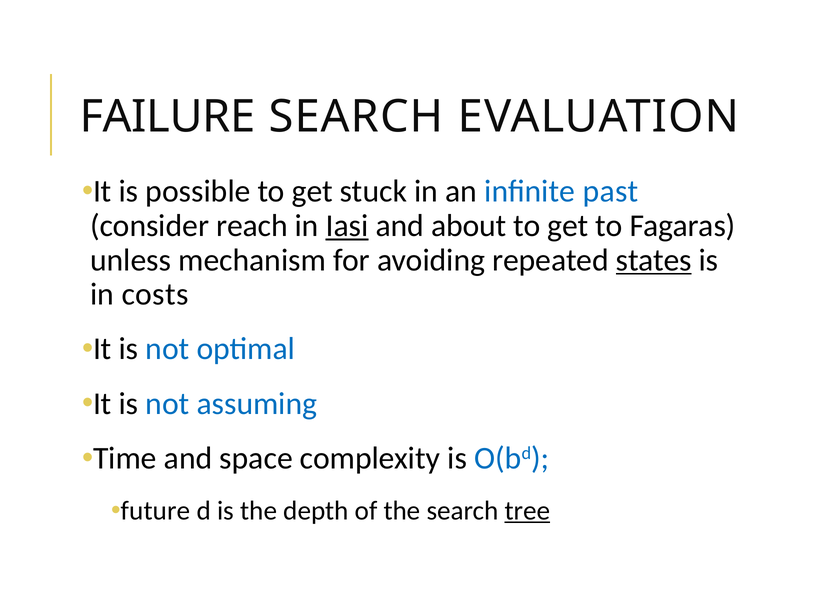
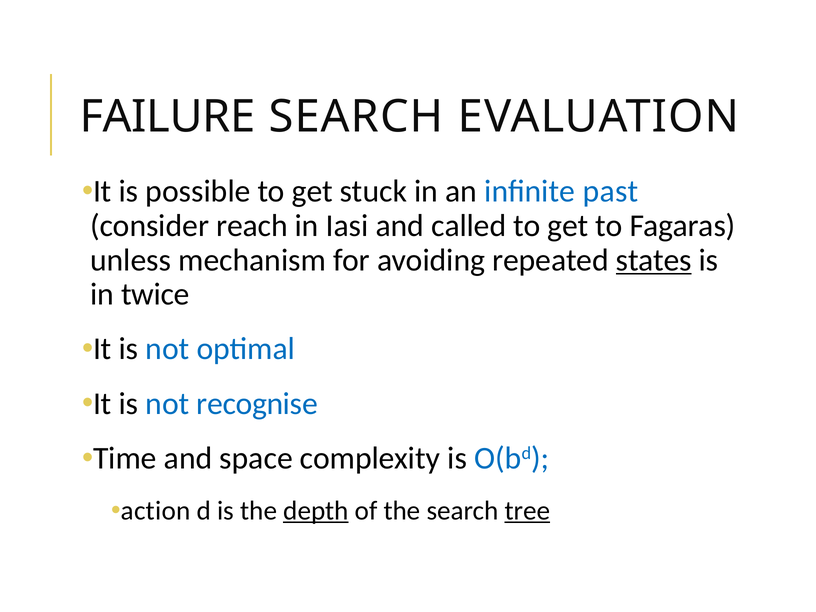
Iasi underline: present -> none (347, 226)
about: about -> called (469, 226)
costs: costs -> twice (155, 294)
assuming: assuming -> recognise (257, 404)
future: future -> action (156, 511)
depth underline: none -> present (316, 511)
